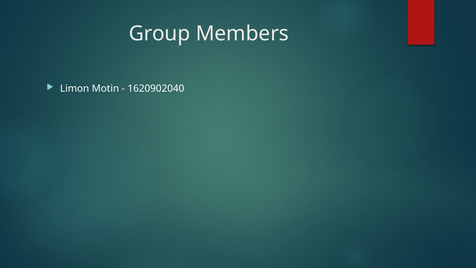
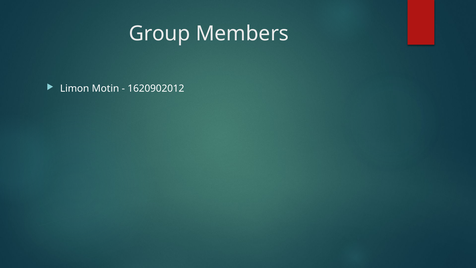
1620902040: 1620902040 -> 1620902012 (156, 89)
